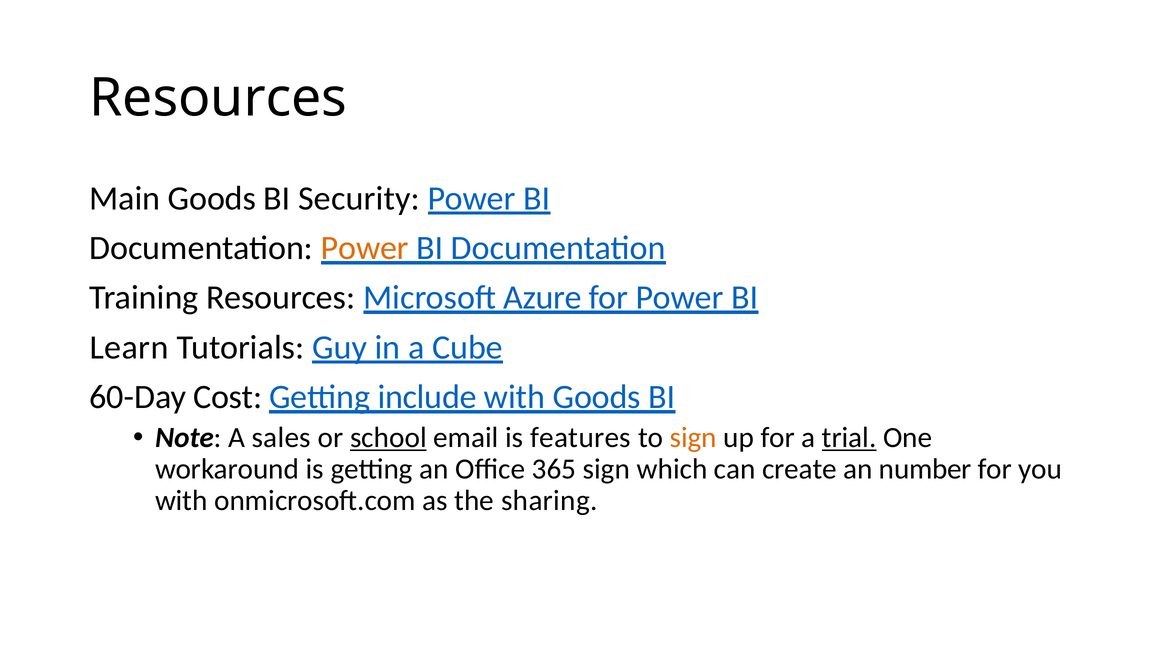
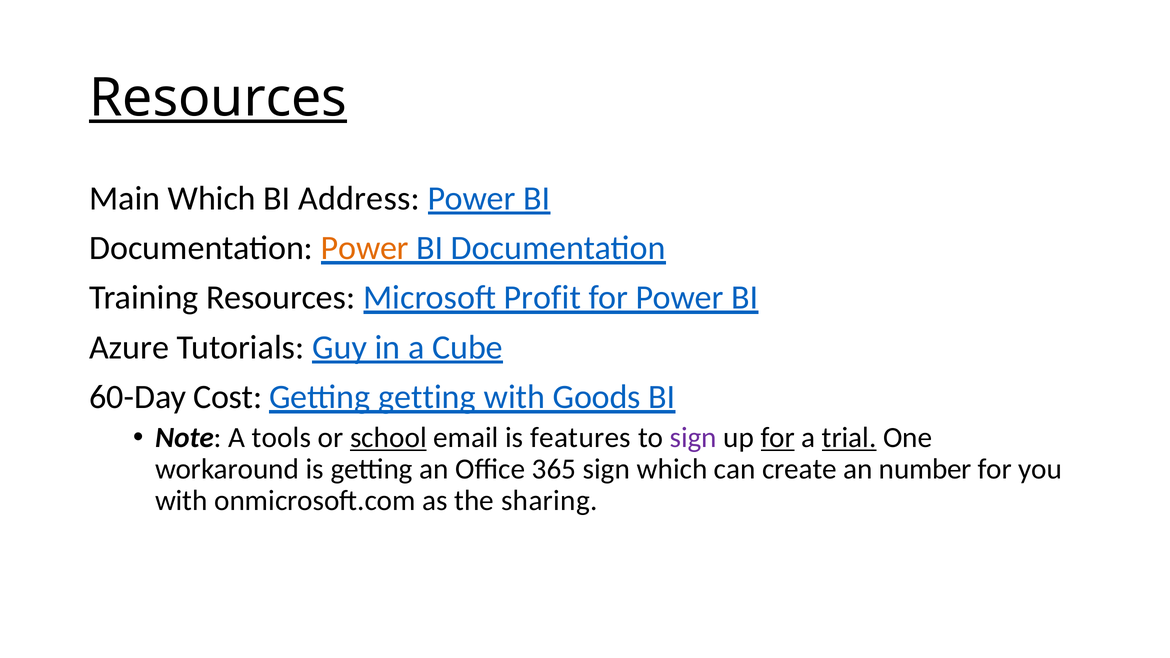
Resources underline: none -> present (218, 98)
Main Goods: Goods -> Which (212, 198)
Security: Security -> Address (359, 198)
Azure: Azure -> Profit (542, 298)
Learn: Learn -> Azure (129, 347)
Getting include: include -> getting (427, 397)
sales: sales -> tools (281, 438)
sign colour: orange -> purple (693, 438)
for underline: none -> present (778, 438)
